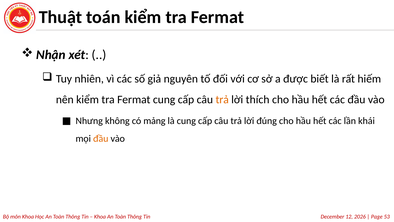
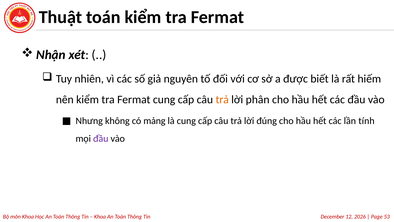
thích: thích -> phân (258, 99)
khái: khái -> tính (366, 121)
đầu colour: orange -> purple (101, 138)
